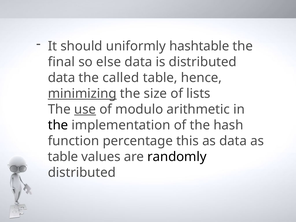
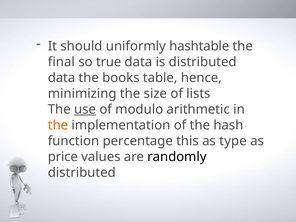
else: else -> true (109, 62)
called: called -> books (121, 78)
minimizing underline: present -> none (82, 94)
the colour: black -> orange (58, 125)
as data: data -> type (233, 141)
table: table -> price (63, 157)
